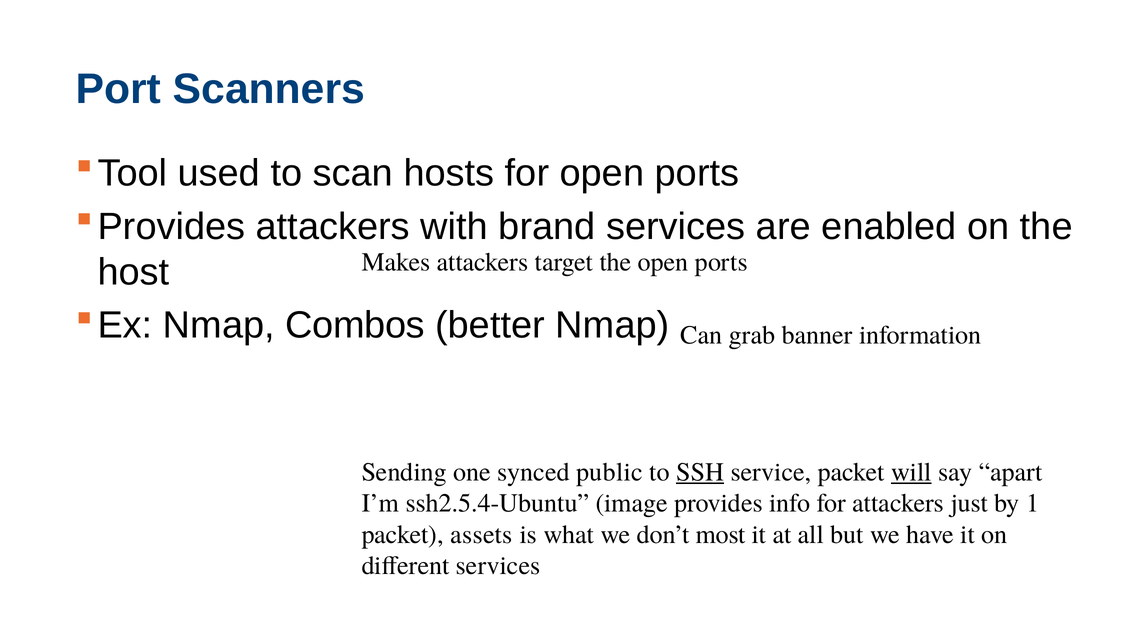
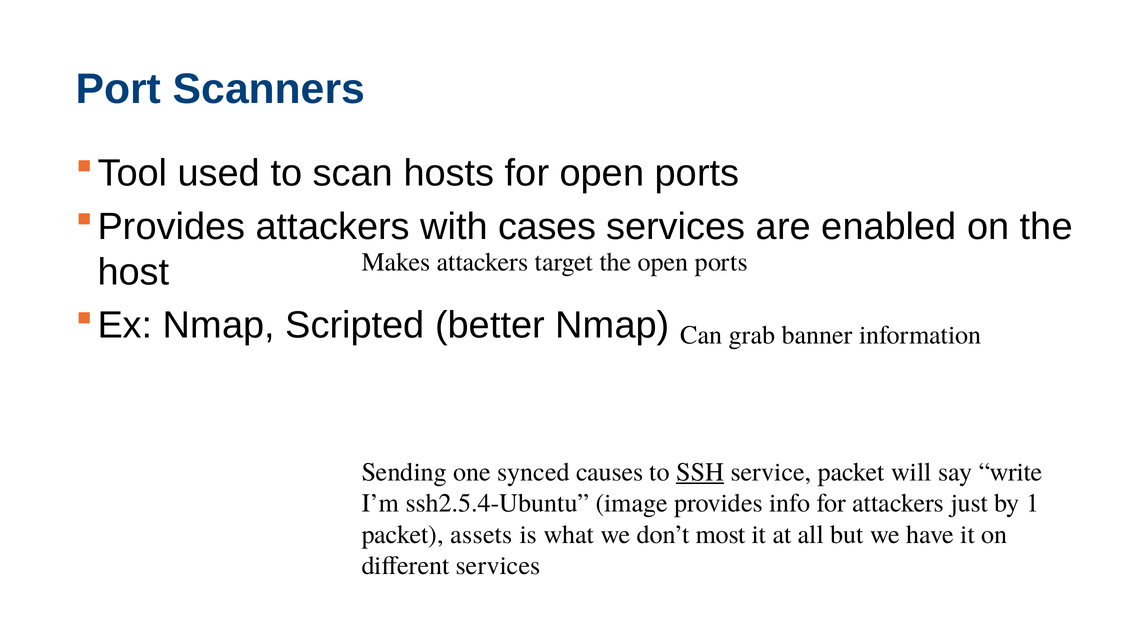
brand: brand -> cases (547, 227)
Combos: Combos -> Scripted (355, 326)
public: public -> causes (610, 472)
will underline: present -> none (911, 472)
apart: apart -> write (1011, 472)
